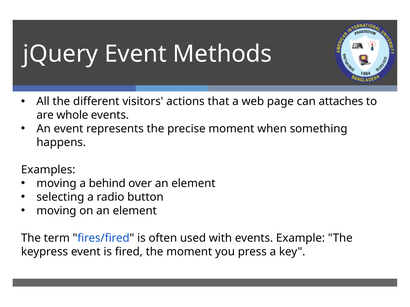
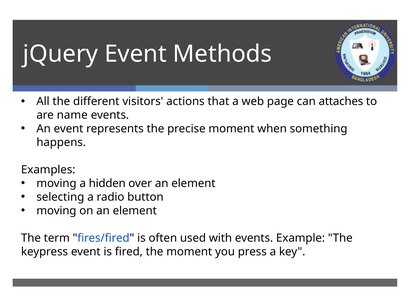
whole: whole -> name (72, 115)
behind: behind -> hidden (107, 184)
